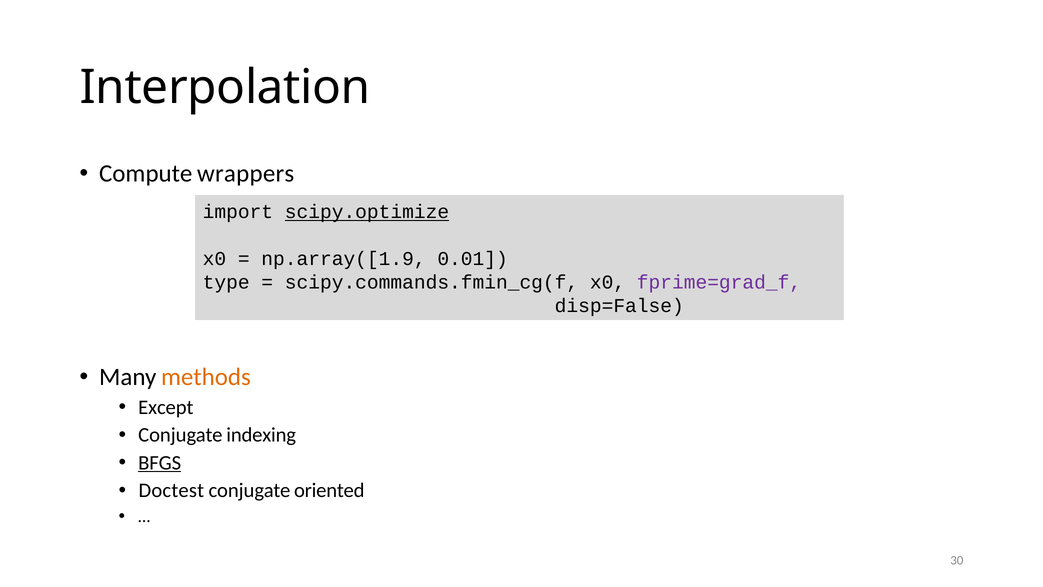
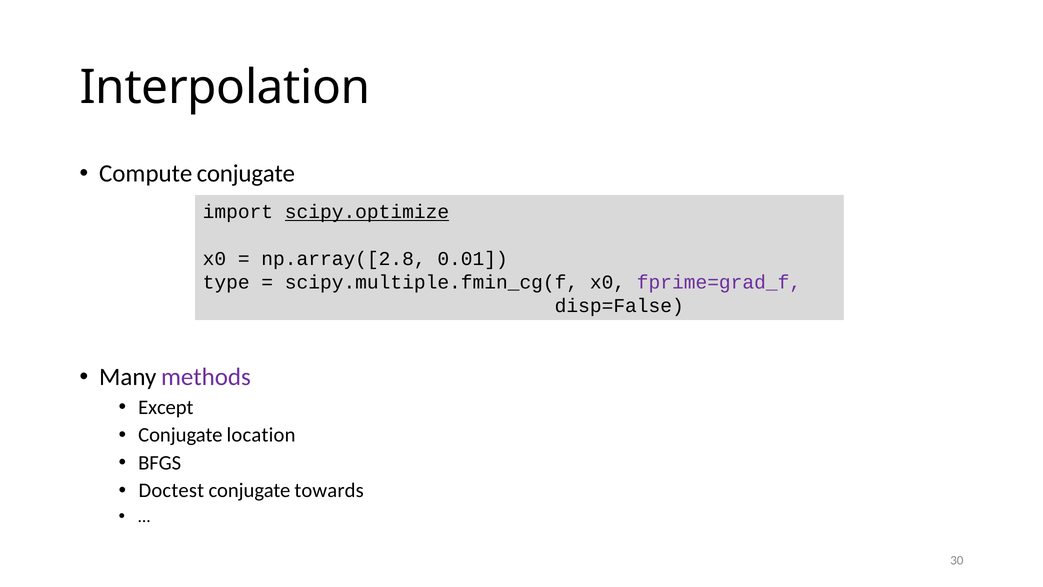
Compute wrappers: wrappers -> conjugate (246, 173)
np.array([1.9: np.array([1.9 -> np.array([2.8 (344, 259)
scipy.commands.fmin_cg(f: scipy.commands.fmin_cg(f -> scipy.multiple.fmin_cg(f (432, 282)
methods colour: orange -> purple (206, 377)
indexing: indexing -> location (261, 435)
BFGS underline: present -> none (160, 462)
oriented: oriented -> towards (329, 490)
